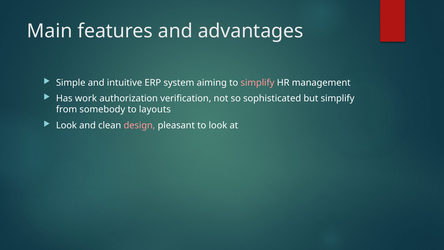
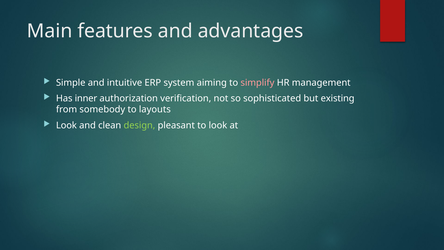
work: work -> inner (86, 98)
but simplify: simplify -> existing (338, 98)
design colour: pink -> light green (139, 125)
